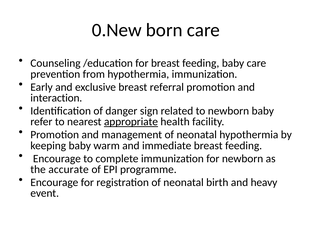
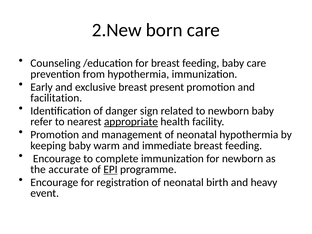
0.New: 0.New -> 2.New (117, 30)
referral: referral -> present (167, 87)
interaction: interaction -> facilitation (56, 98)
EPI underline: none -> present (110, 169)
